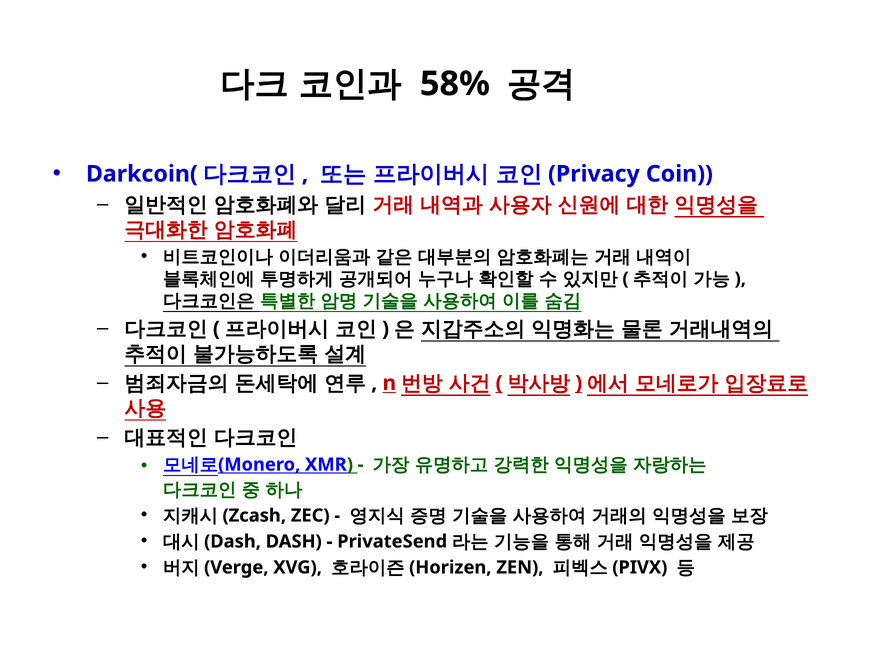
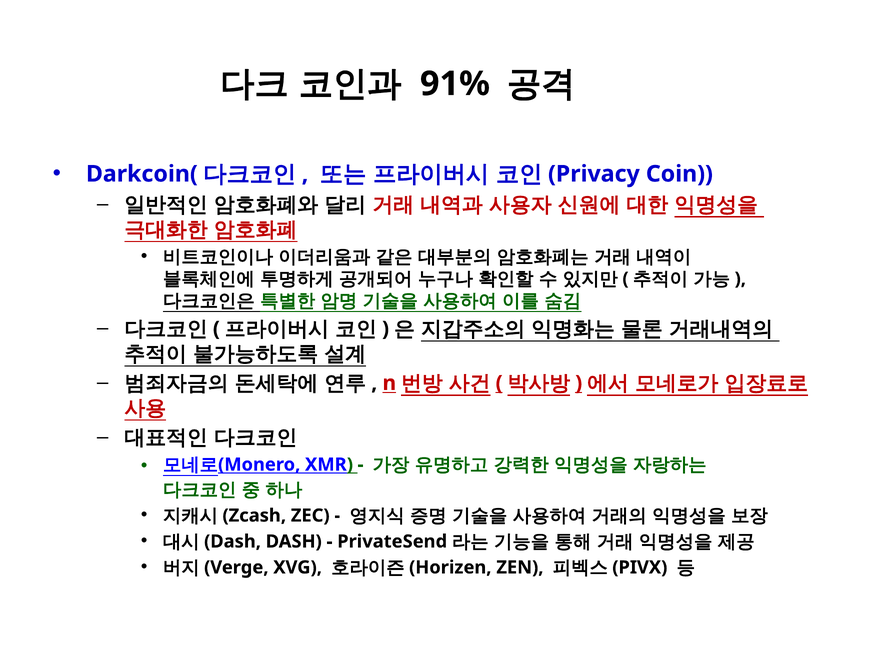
58%: 58% -> 91% (455, 84)
